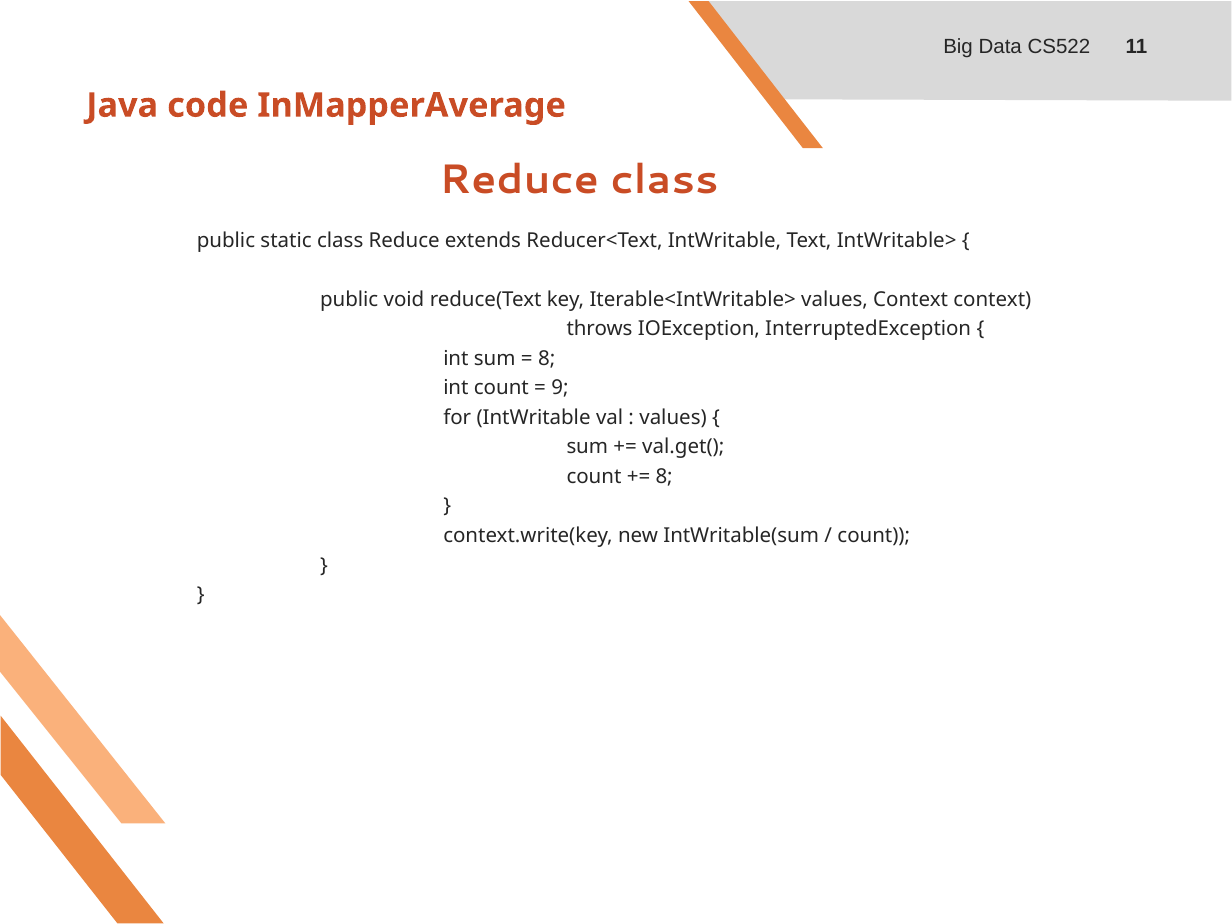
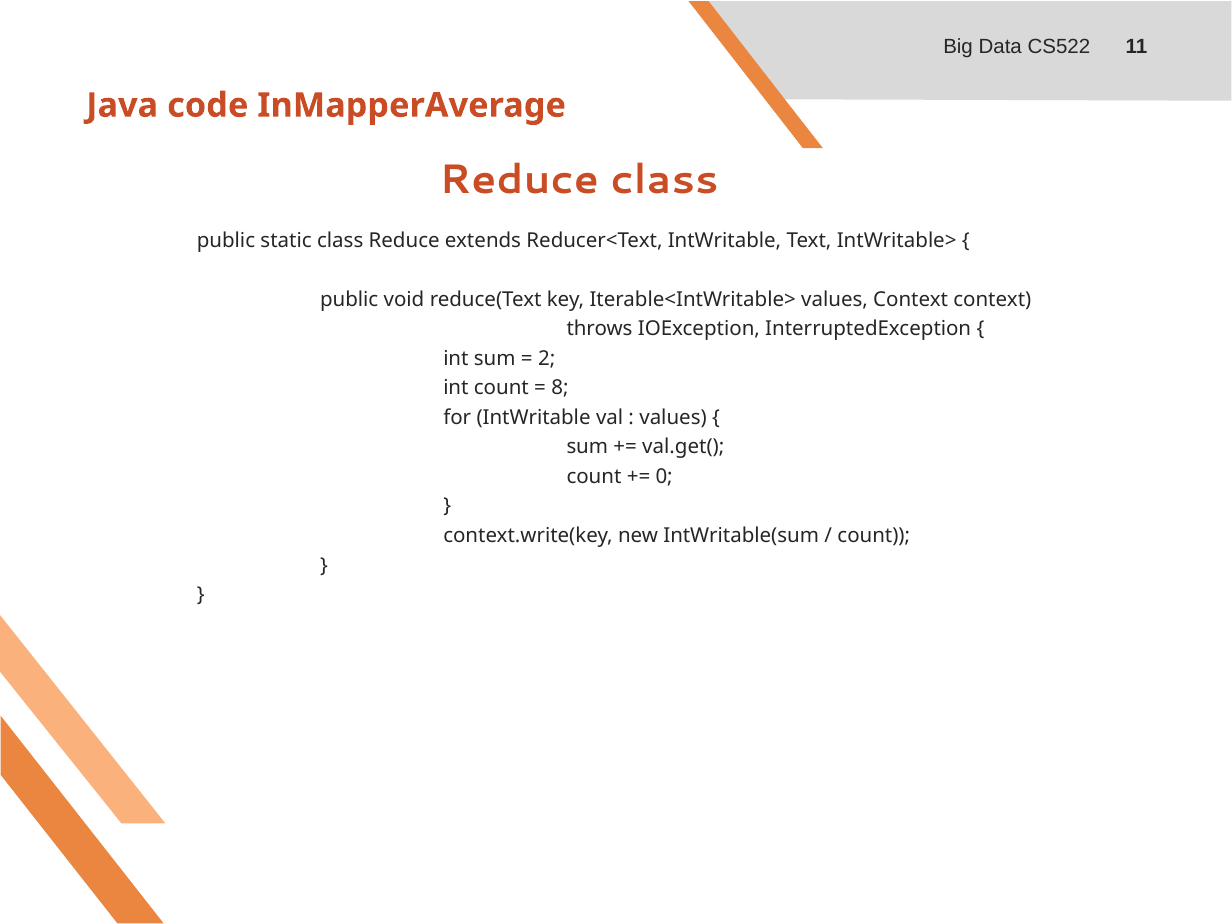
8: 8 -> 2 (547, 358)
9: 9 -> 8 (560, 388)
8: 8 -> 0 (664, 477)
